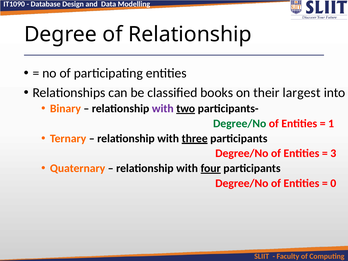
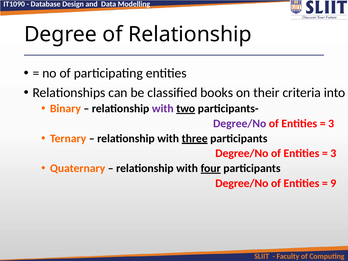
largest: largest -> criteria (302, 93)
Degree/No colour: green -> purple (240, 123)
1: 1 -> 3 (331, 123)
0: 0 -> 9 (333, 183)
